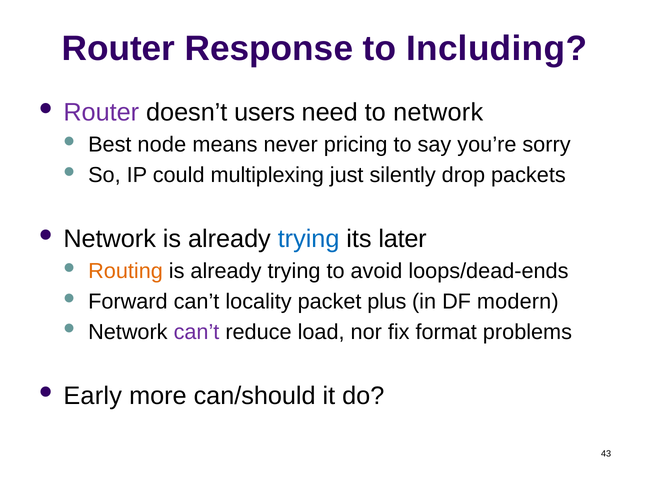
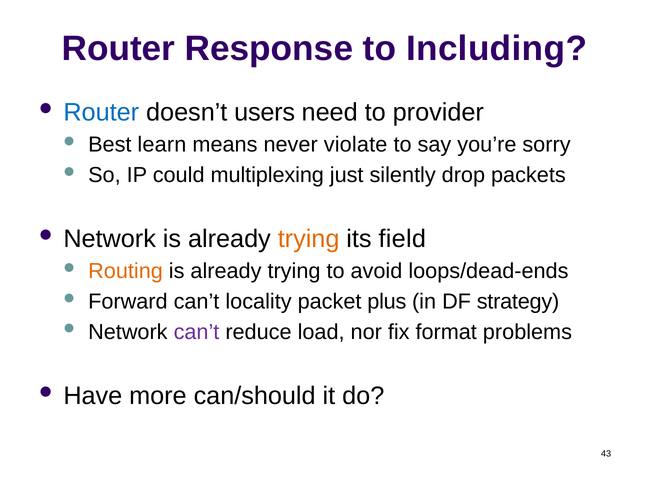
Router colour: purple -> blue (101, 112)
to network: network -> provider (438, 112)
node: node -> learn (162, 145)
pricing: pricing -> violate (356, 145)
trying colour: blue -> orange (309, 239)
later: later -> field (402, 239)
modern: modern -> strategy (518, 301)
Early: Early -> Have (93, 395)
